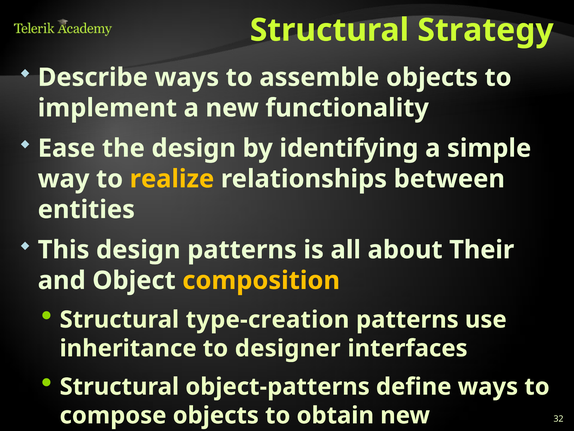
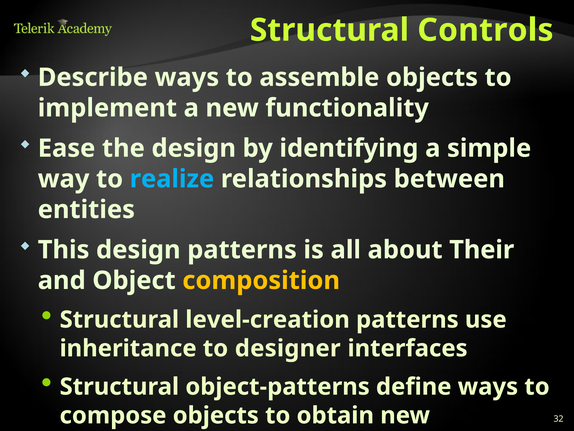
Strategy: Strategy -> Controls (485, 30)
realize colour: yellow -> light blue (172, 179)
type-creation: type-creation -> level-creation (268, 319)
